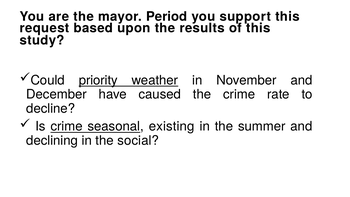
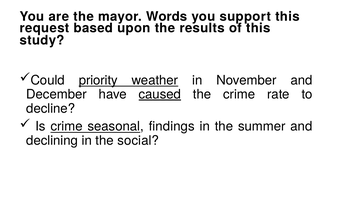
Period: Period -> Words (167, 17)
caused underline: none -> present (160, 94)
existing: existing -> findings (172, 126)
